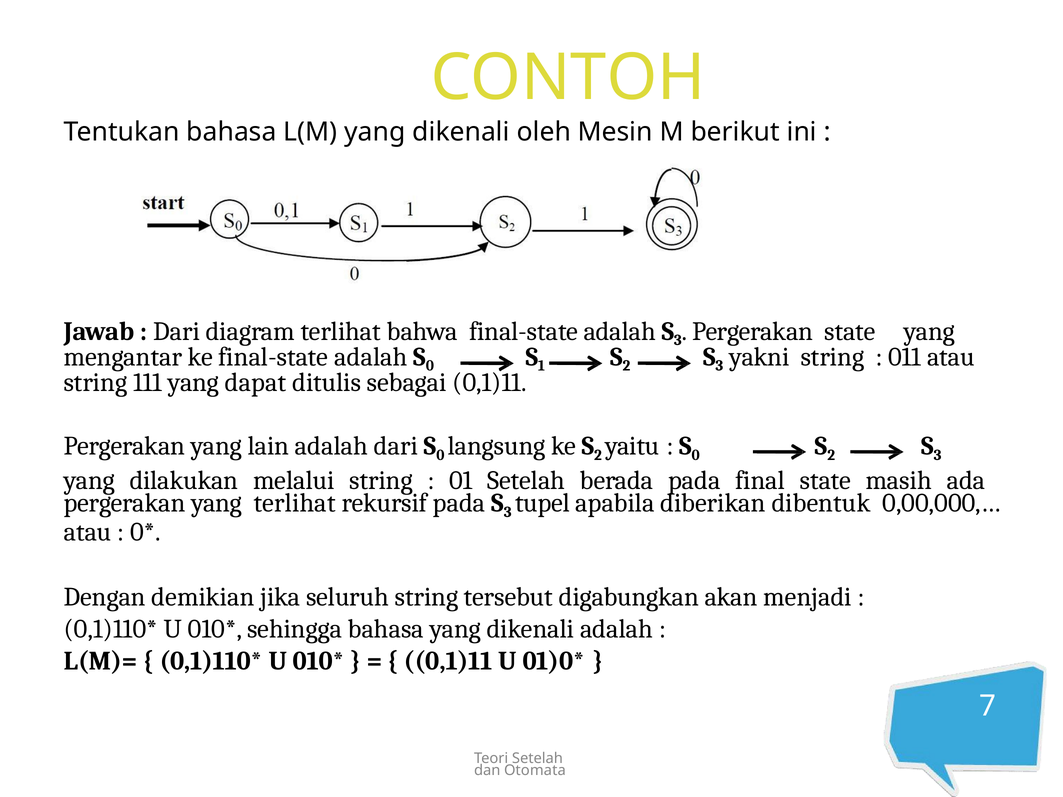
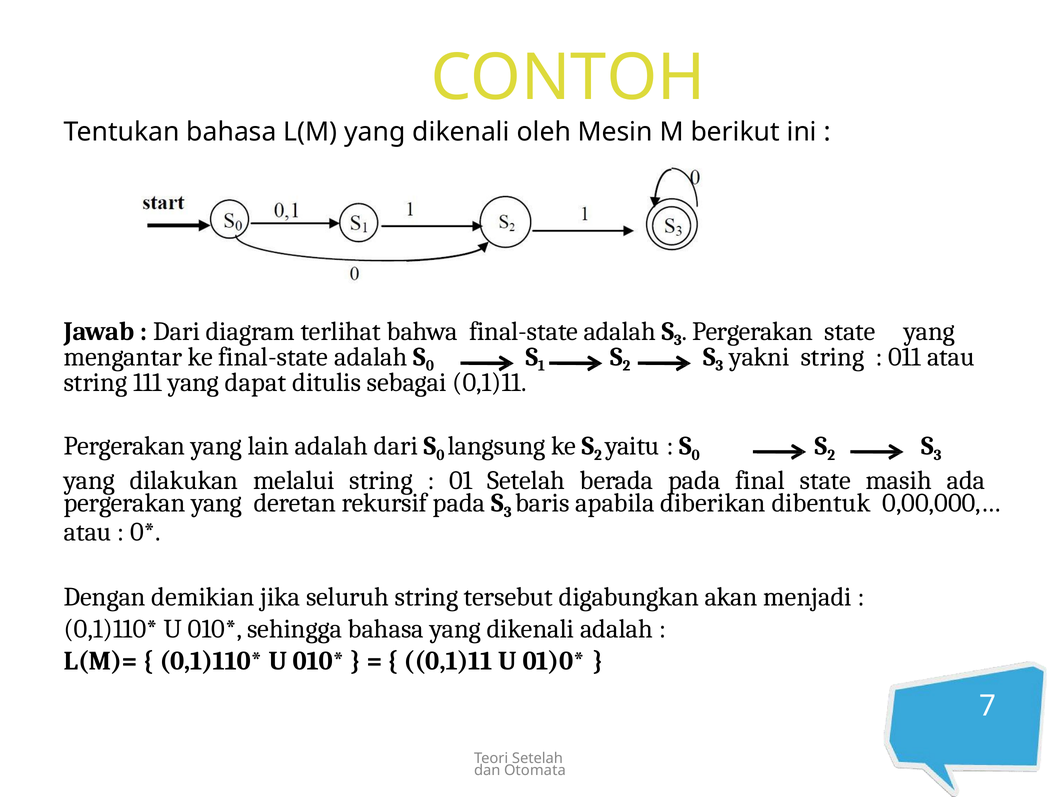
yang terlihat: terlihat -> deretan (295, 503)
tupel: tupel -> baris (542, 503)
